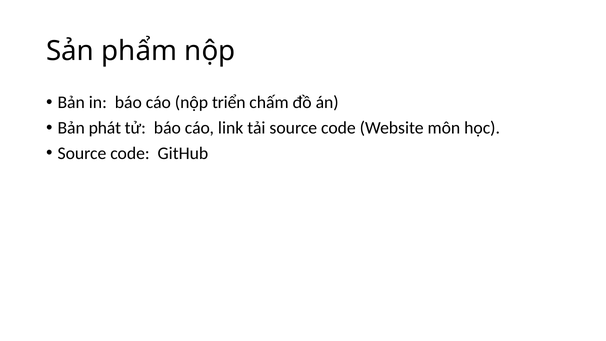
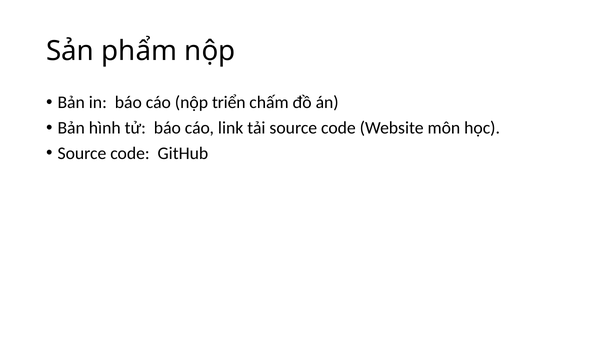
phát: phát -> hình (105, 128)
